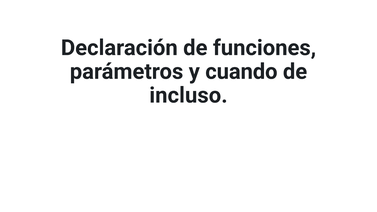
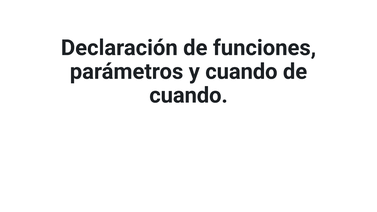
incluso: incluso -> cuando (189, 95)
